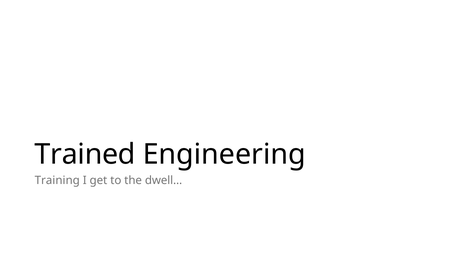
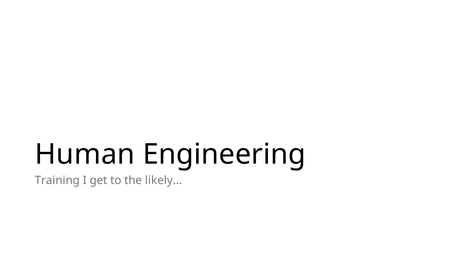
Trained: Trained -> Human (85, 154)
dwell…: dwell… -> likely… (163, 180)
